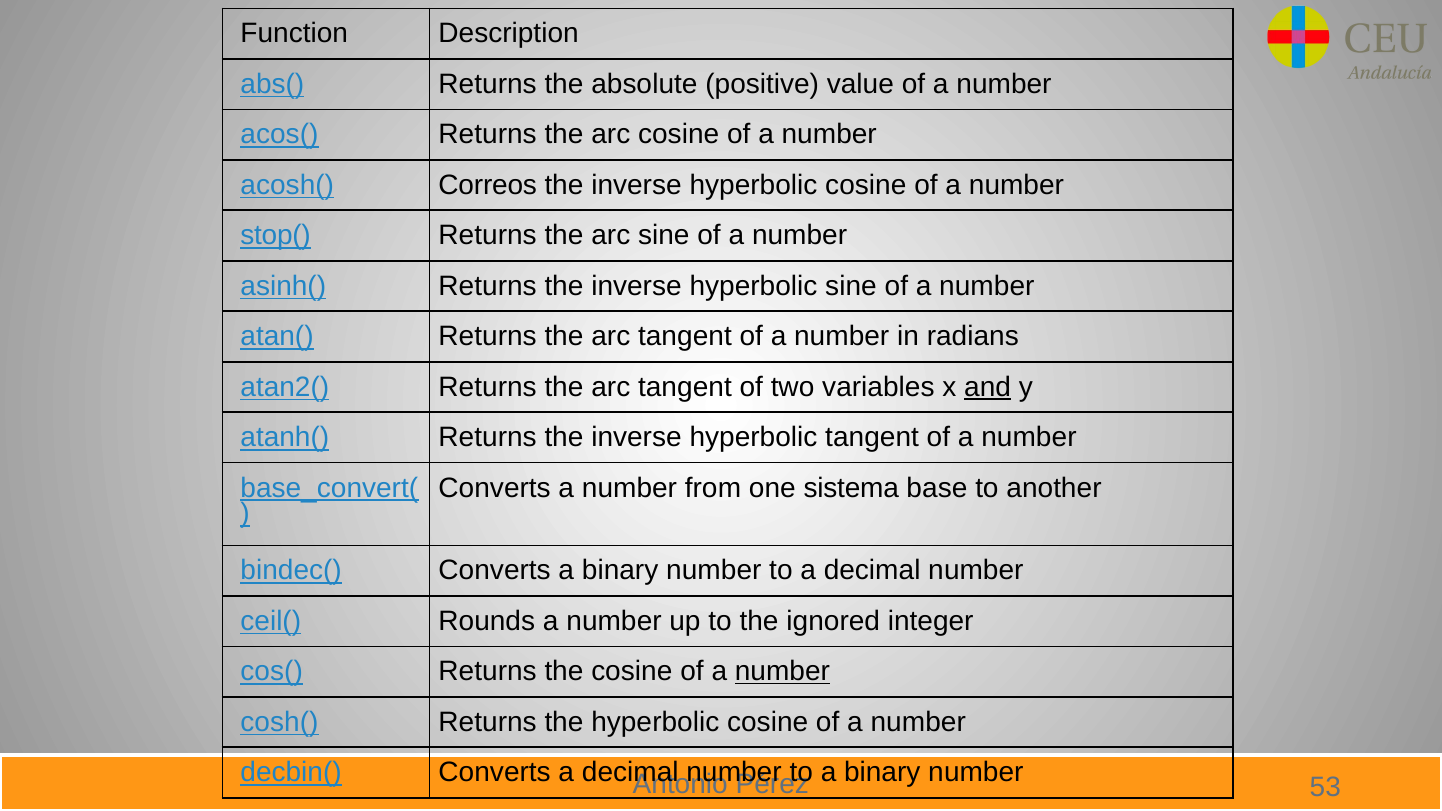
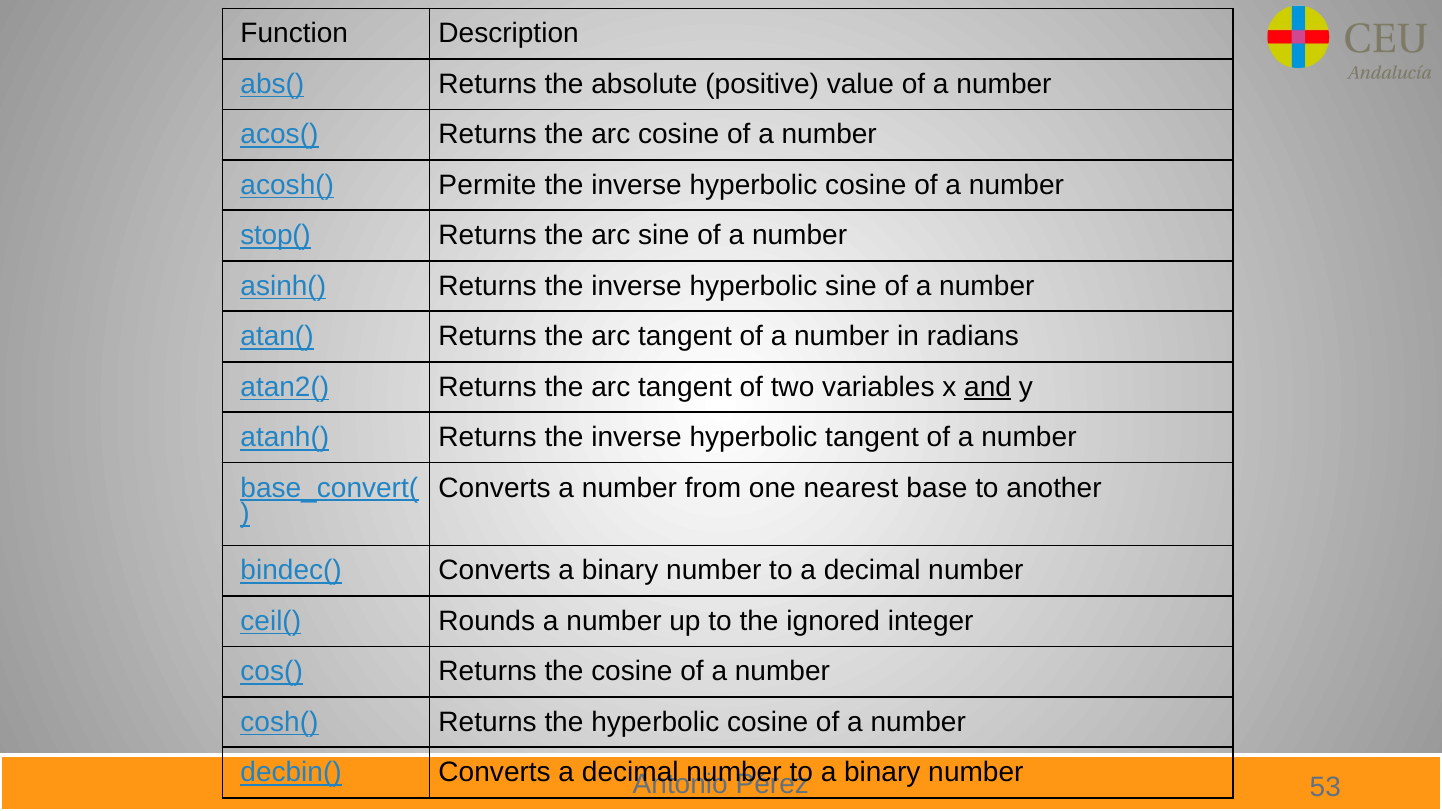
Correos: Correos -> Permite (487, 185)
sistema: sistema -> nearest (851, 488)
number underline: present -> none (782, 672)
